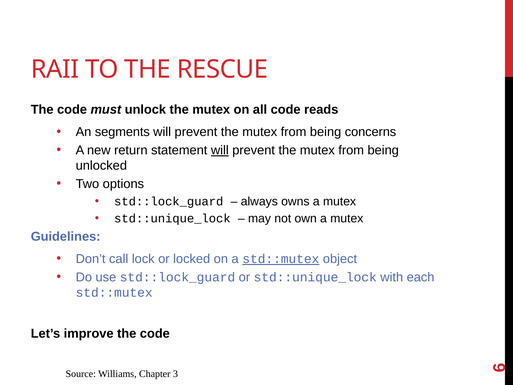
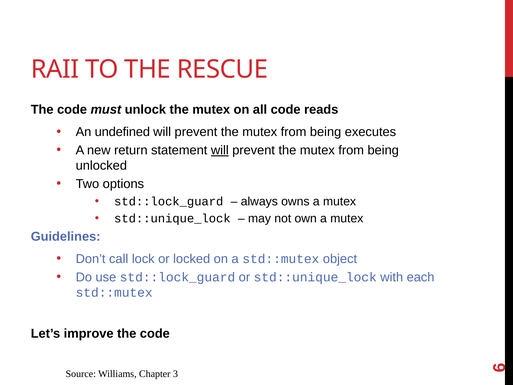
segments: segments -> undefined (122, 132)
concerns: concerns -> executes (370, 132)
std::mutex underline: present -> none (281, 259)
